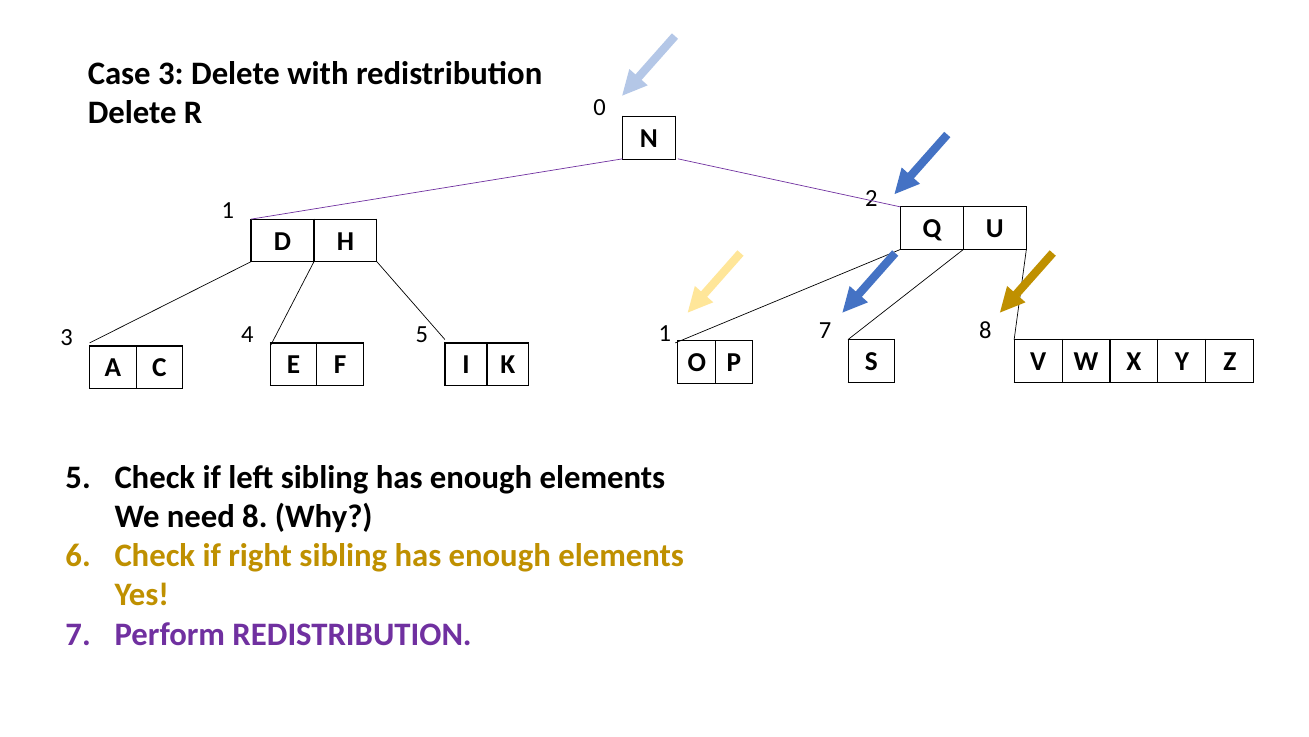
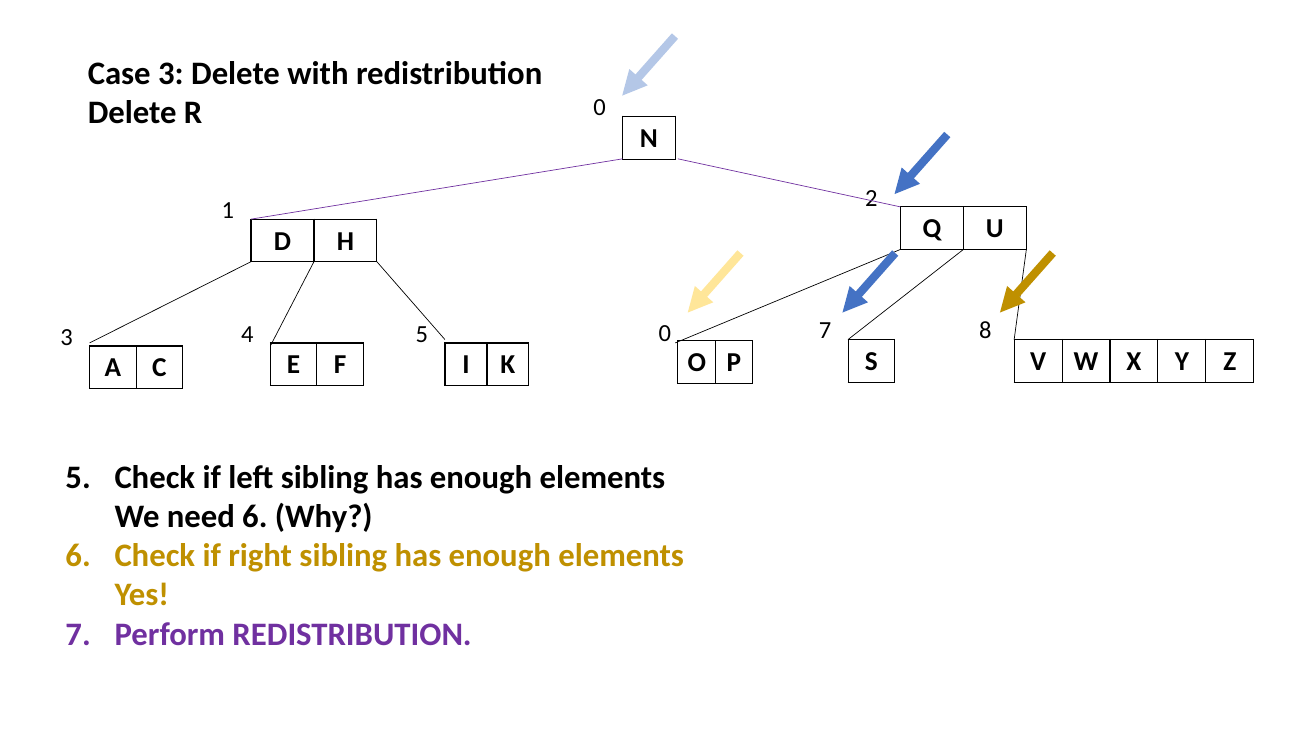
5 1: 1 -> 0 (665, 334)
need 8: 8 -> 6 (255, 516)
